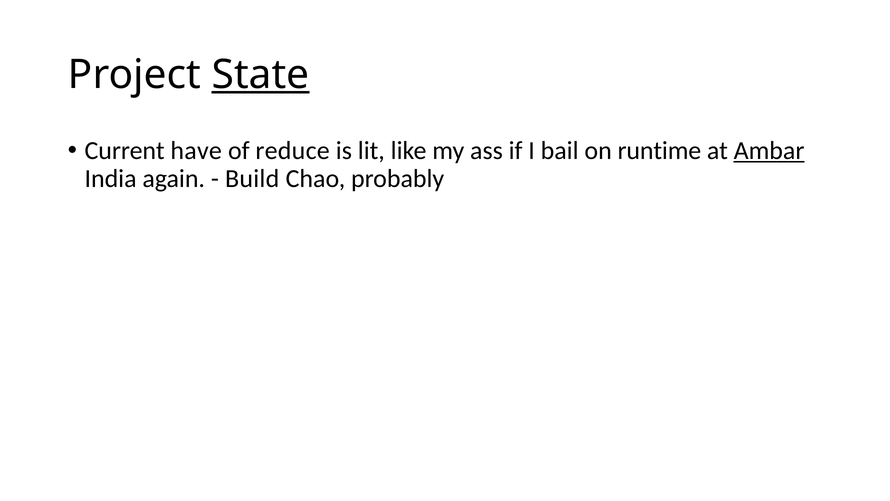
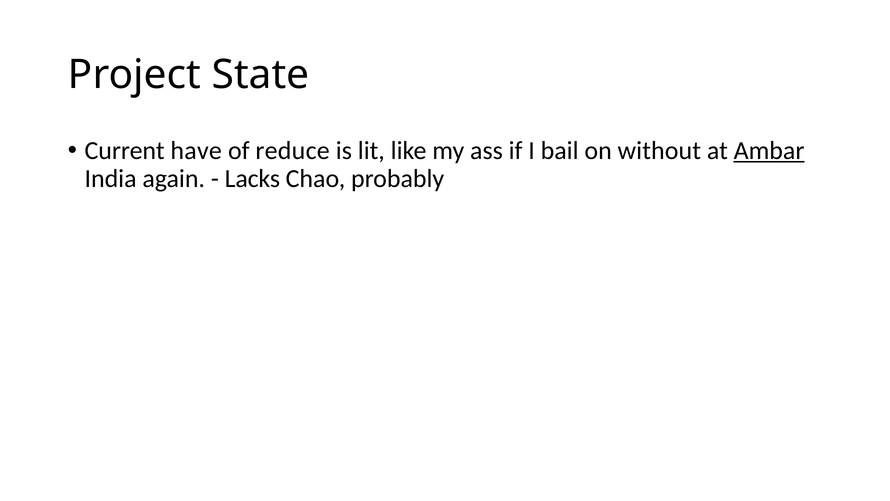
State underline: present -> none (260, 75)
runtime: runtime -> without (659, 150)
Build: Build -> Lacks (252, 178)
